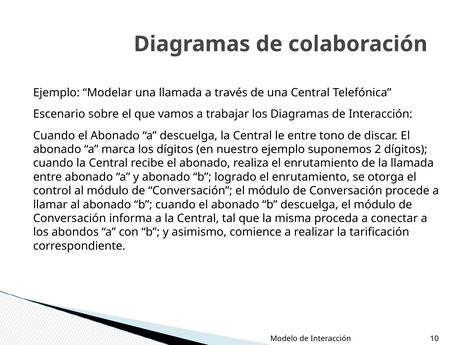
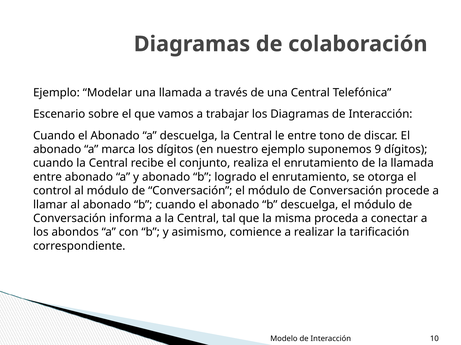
2: 2 -> 9 (378, 150)
recibe el abonado: abonado -> conjunto (205, 164)
